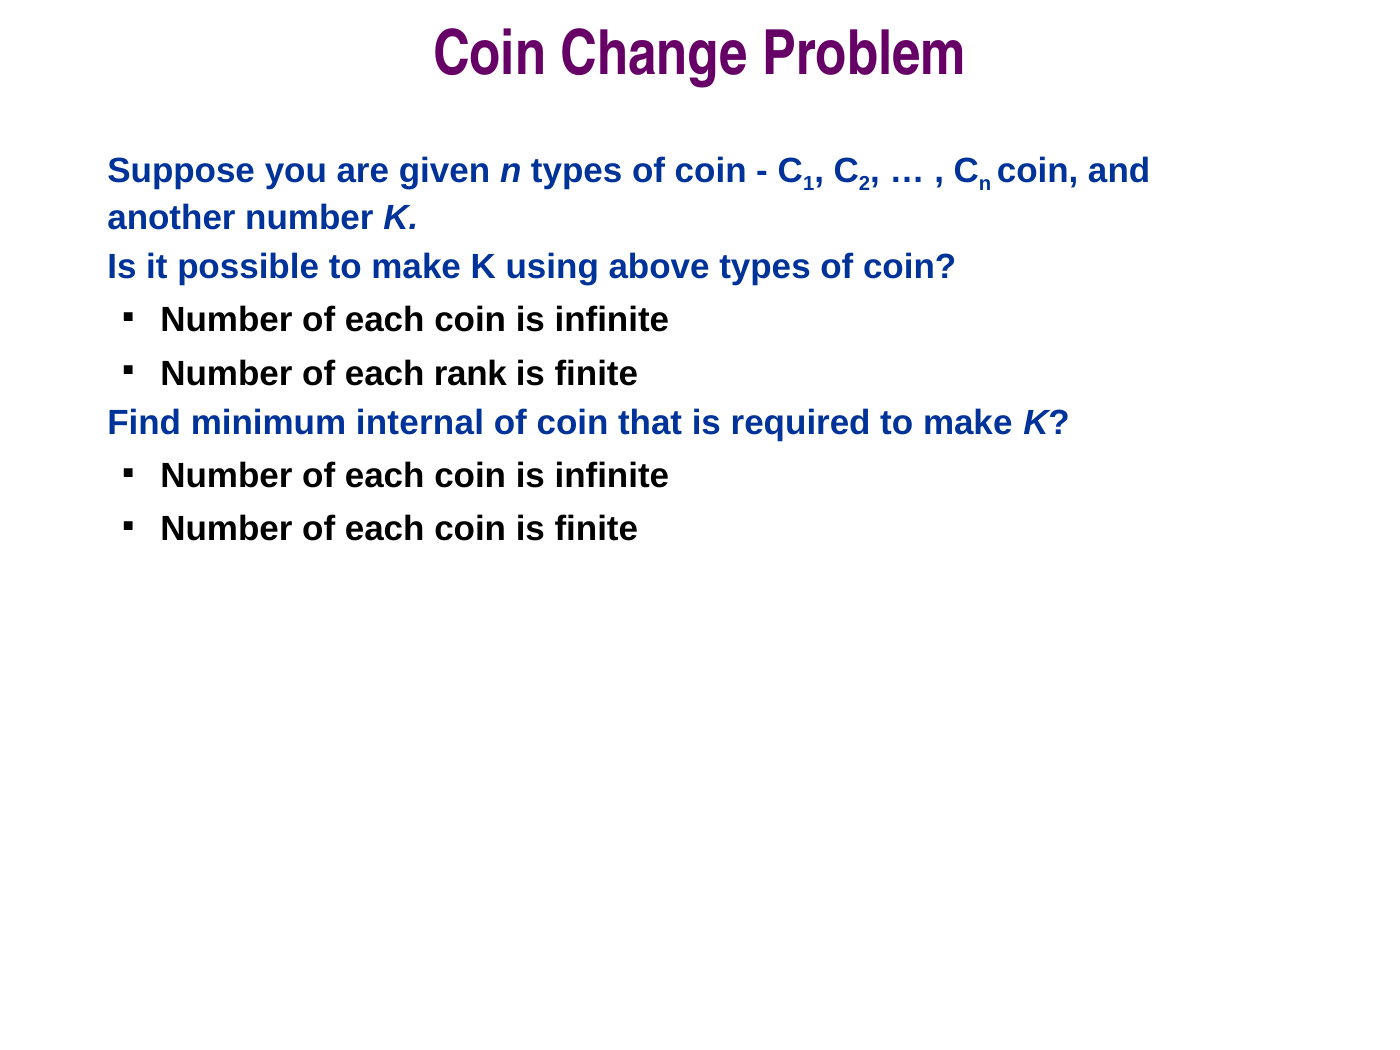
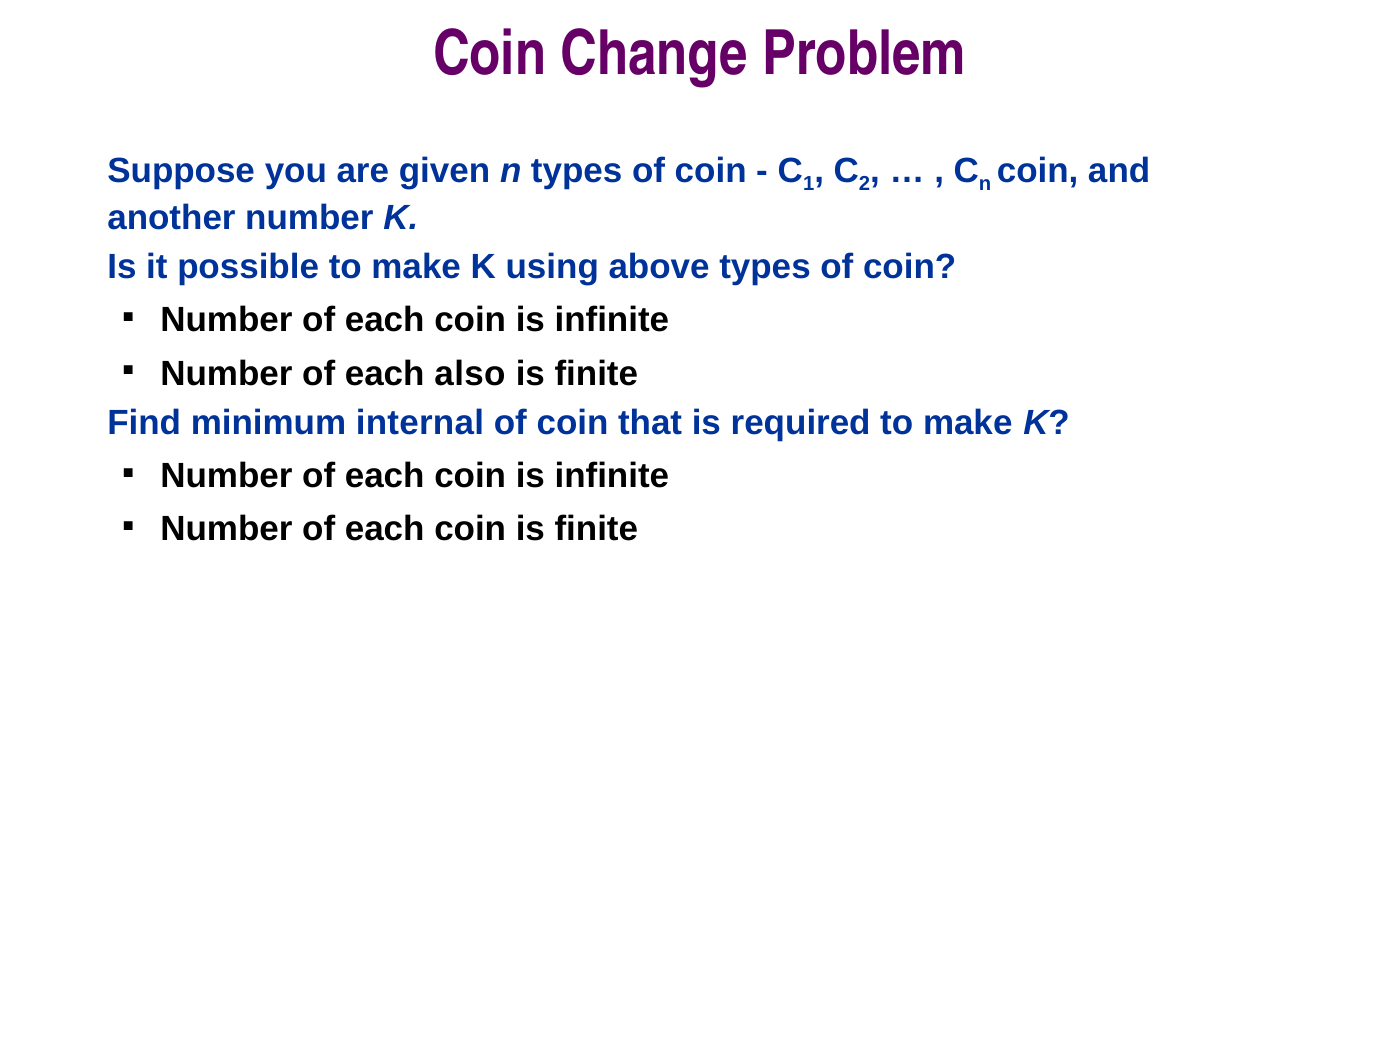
rank: rank -> also (470, 374)
